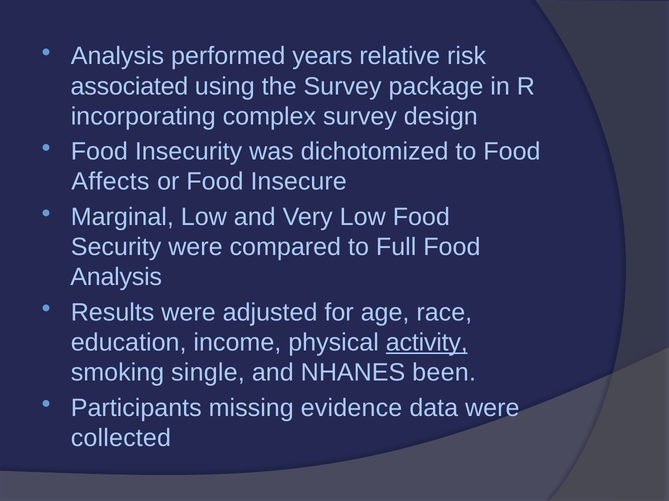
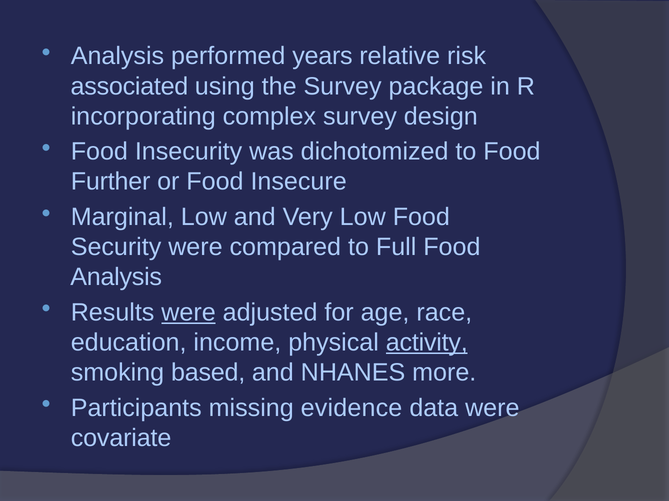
Affects: Affects -> Further (111, 182)
were underline: none -> present (189, 313)
single: single -> based (208, 373)
been: been -> more (444, 373)
collected: collected -> covariate (121, 439)
